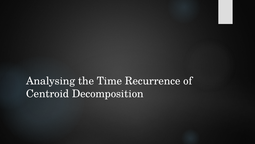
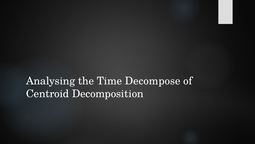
Recurrence: Recurrence -> Decompose (153, 81)
